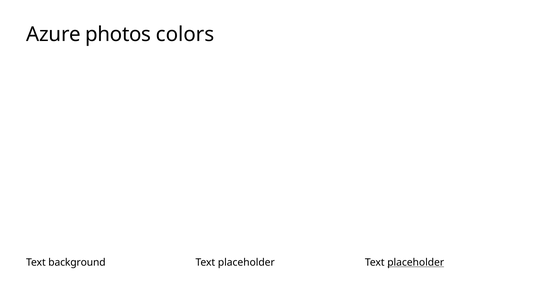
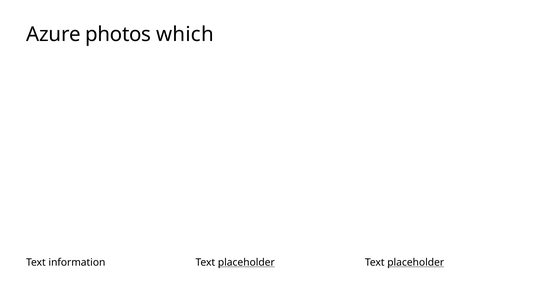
colors: colors -> which (185, 34)
background: background -> information (77, 262)
placeholder underline: none -> present (246, 262)
